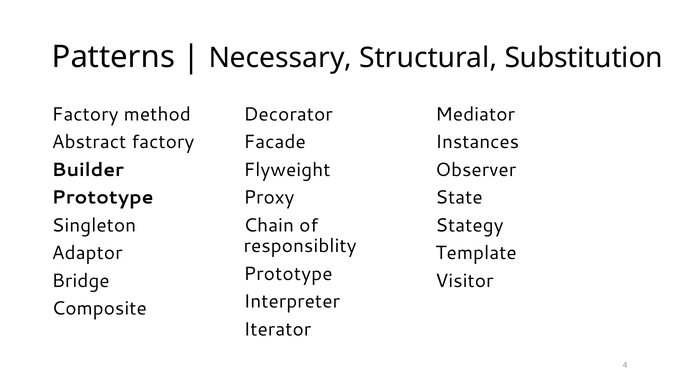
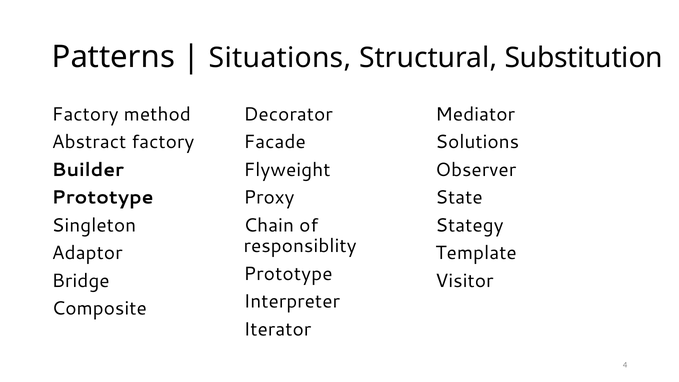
Necessary: Necessary -> Situations (280, 58)
Instances: Instances -> Solutions (477, 142)
